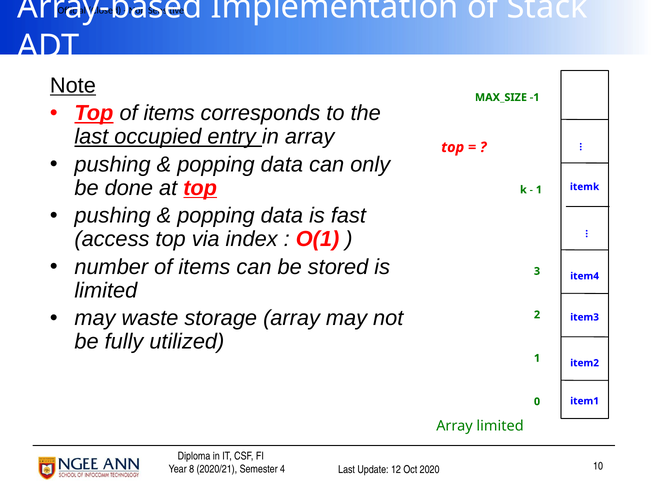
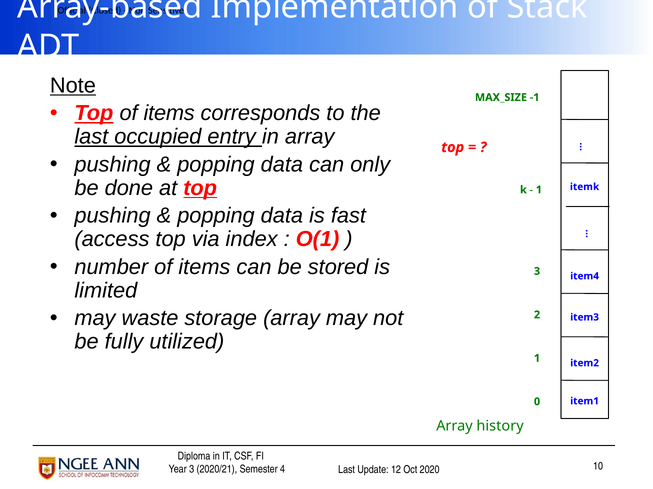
Array limited: limited -> history (500, 426)
8: 8 -> 3 (192, 470)
